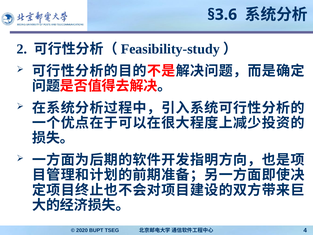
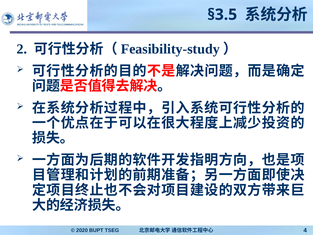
§3.6: §3.6 -> §3.5 (222, 15)
